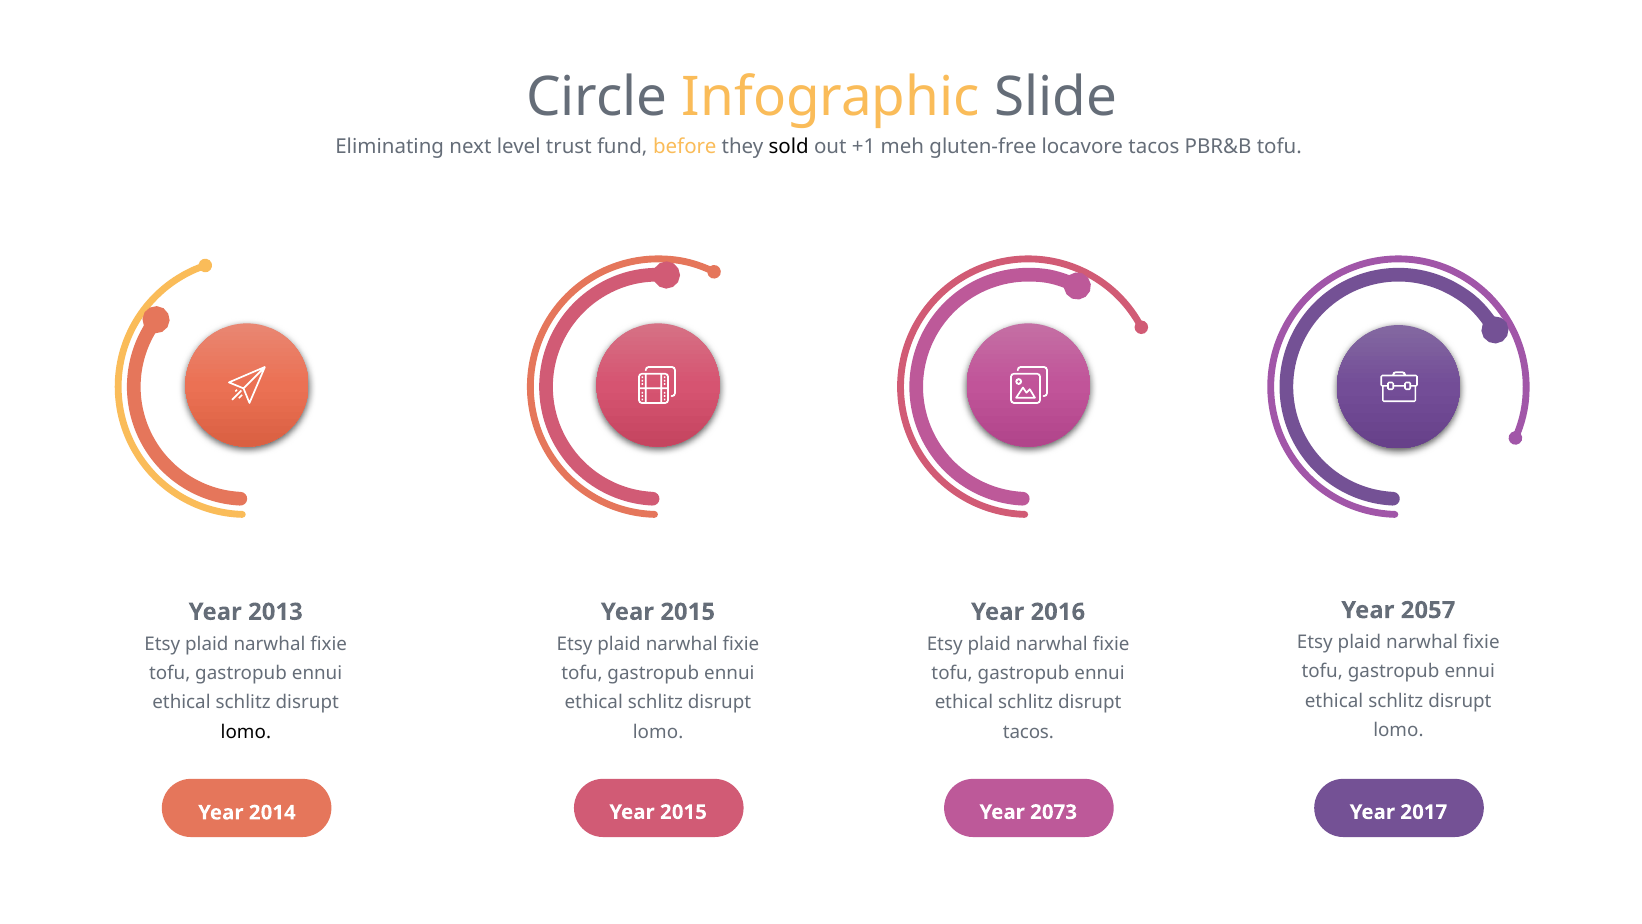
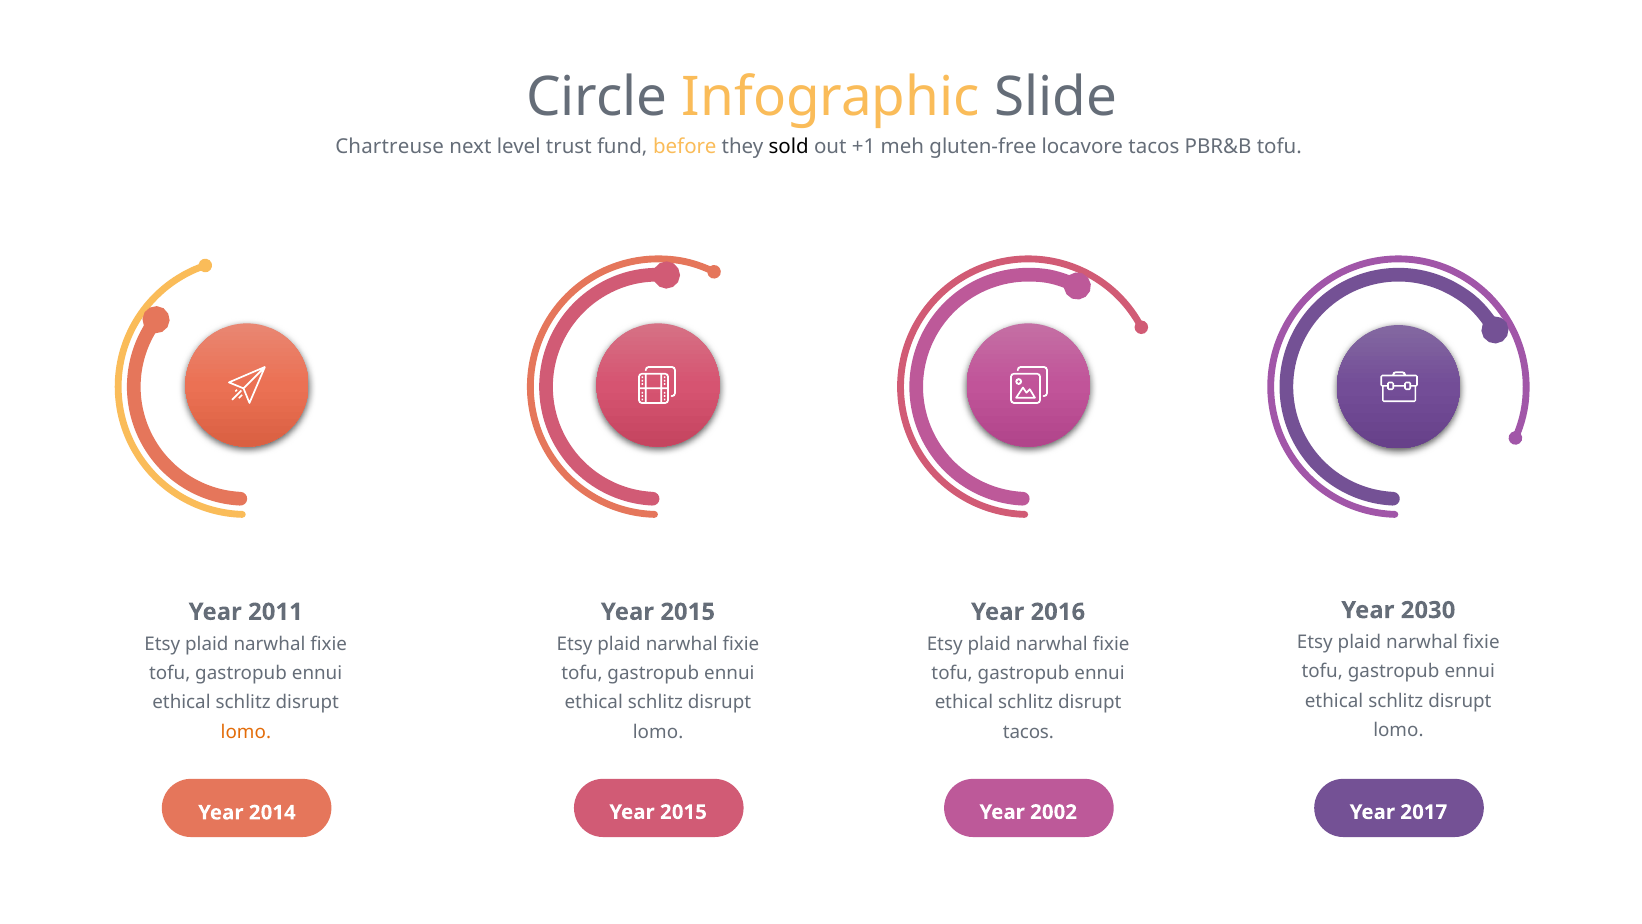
Eliminating: Eliminating -> Chartreuse (390, 146)
2057: 2057 -> 2030 (1428, 610)
2013: 2013 -> 2011 (275, 612)
lomo colour: black -> orange (246, 732)
2073: 2073 -> 2002 (1054, 812)
